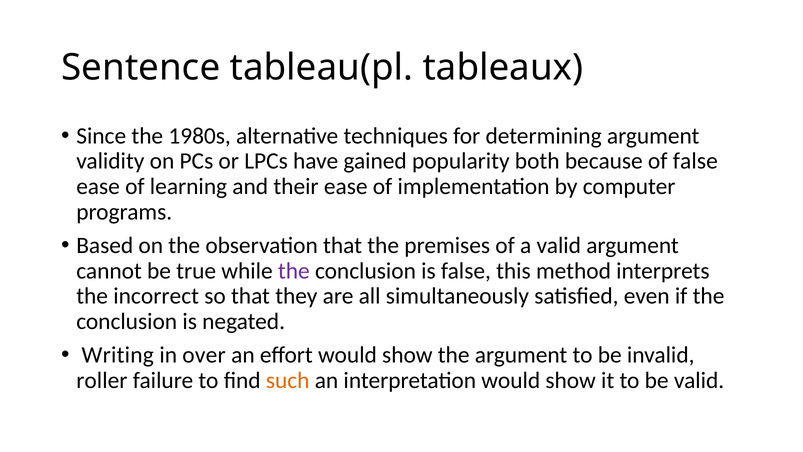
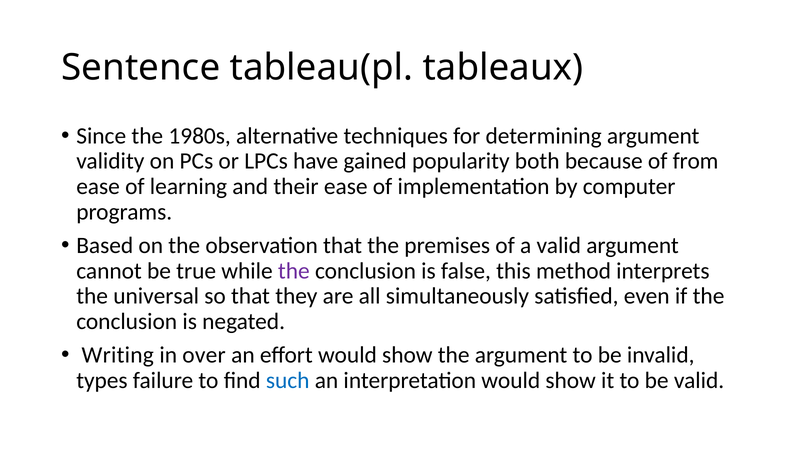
of false: false -> from (696, 161)
incorrect: incorrect -> universal (156, 296)
roller: roller -> types (102, 380)
such colour: orange -> blue (288, 380)
